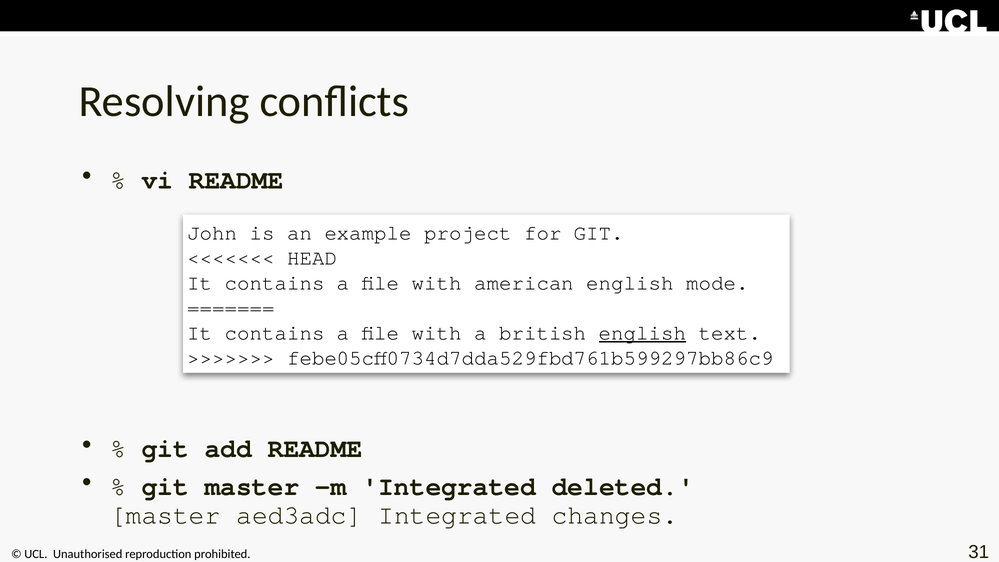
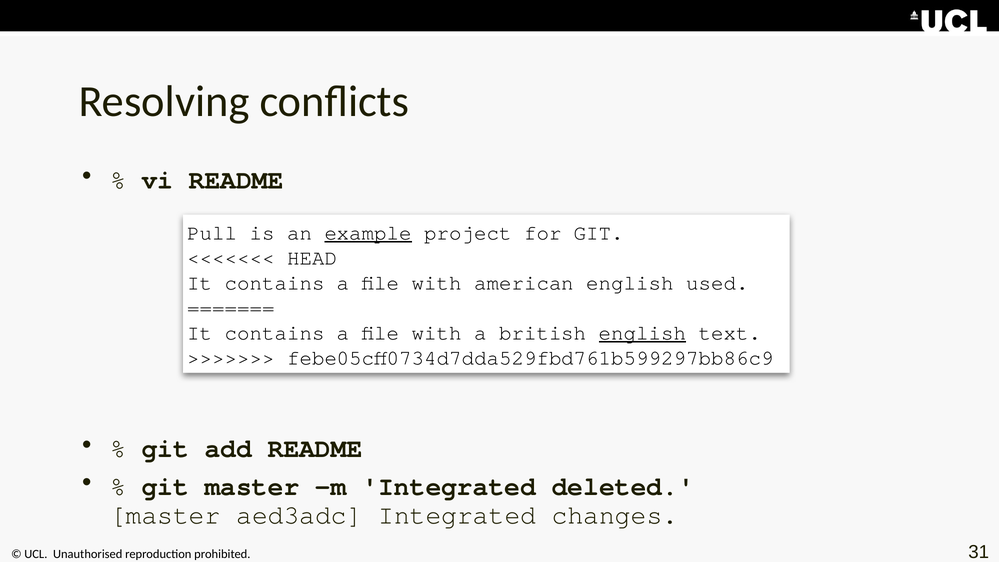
John: John -> Pull (212, 233)
example underline: none -> present (368, 233)
mode: mode -> used (717, 283)
